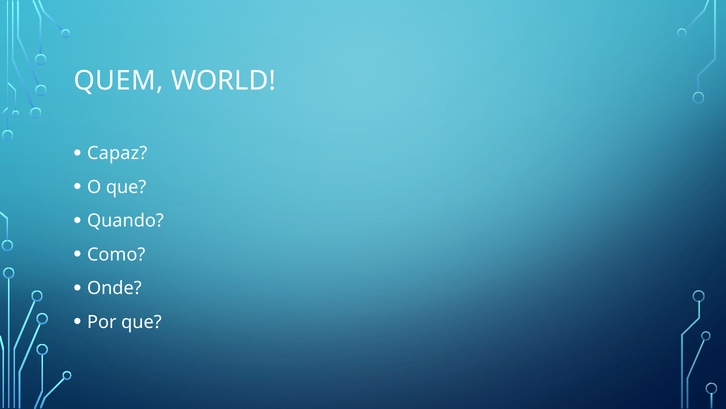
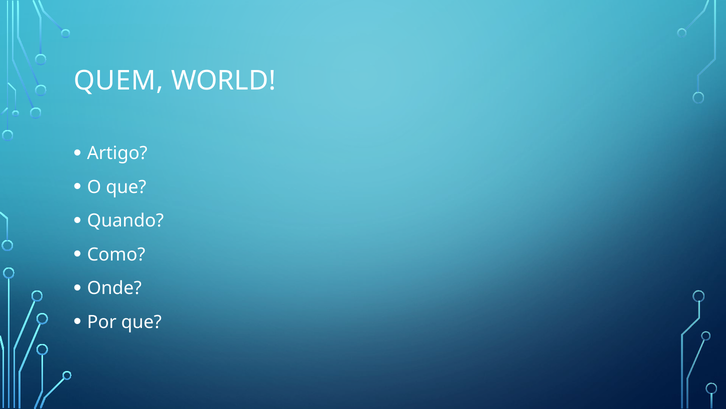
Capaz: Capaz -> Artigo (117, 153)
